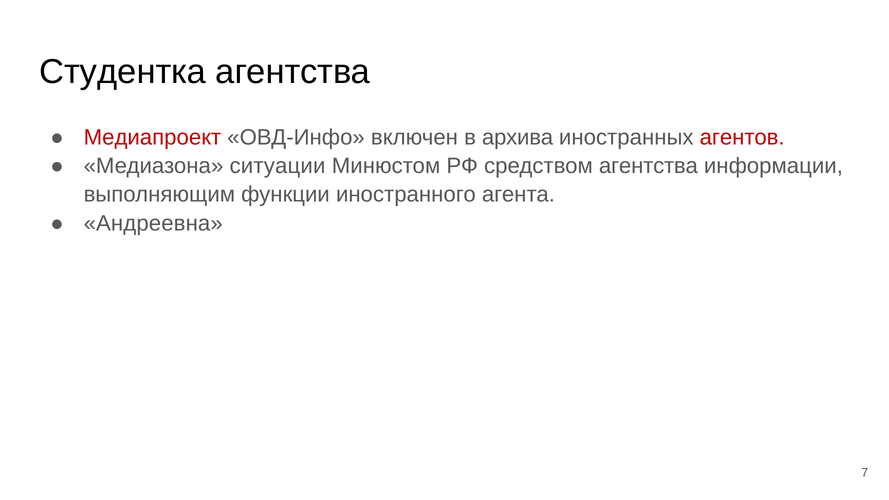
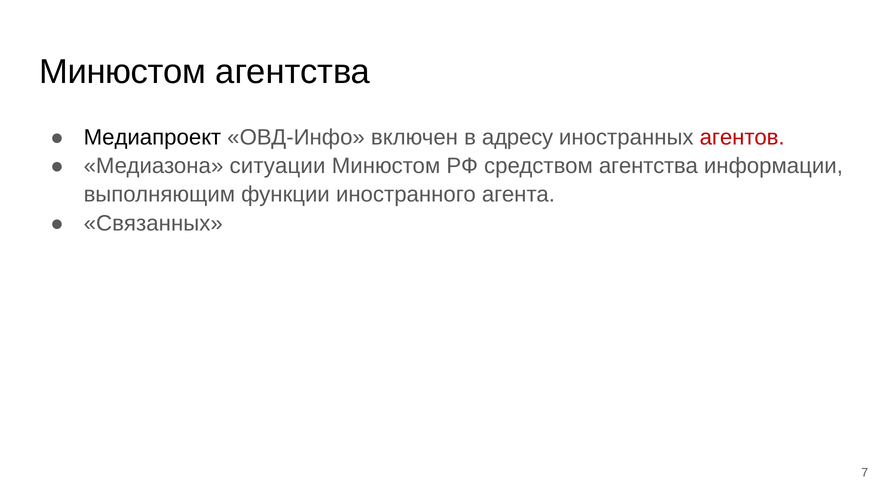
Студентка: Студентка -> Минюстом (123, 72)
Медиапроект colour: red -> black (152, 137)
архива: архива -> адресу (518, 137)
Андреевна: Андреевна -> Связанных (153, 223)
